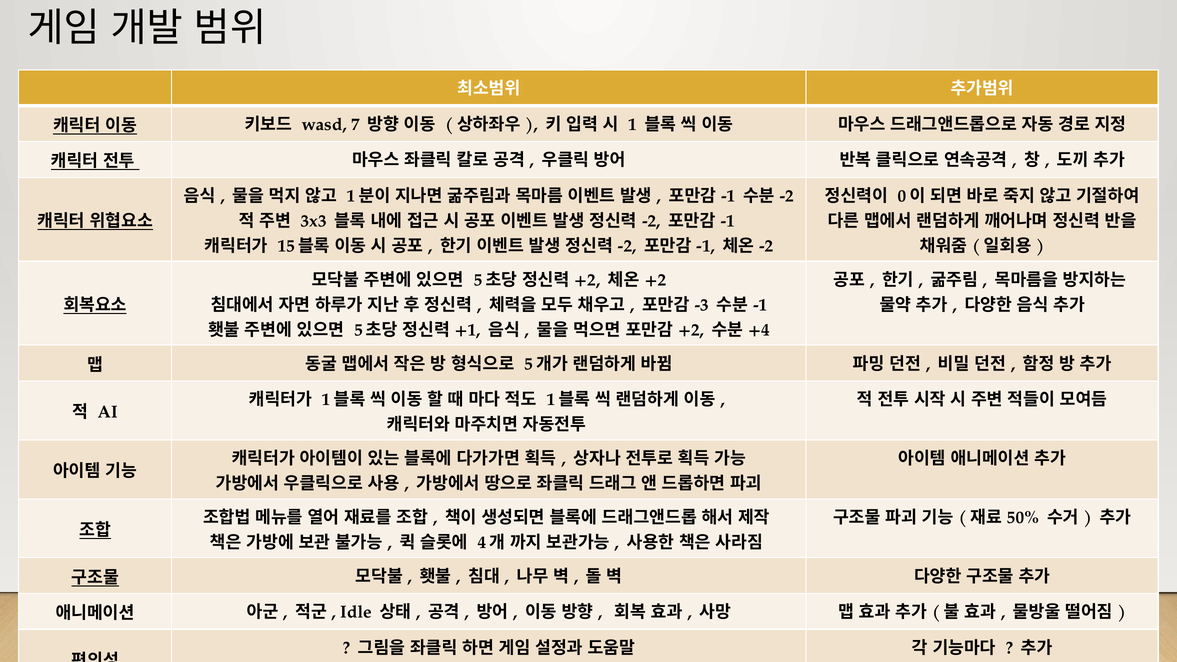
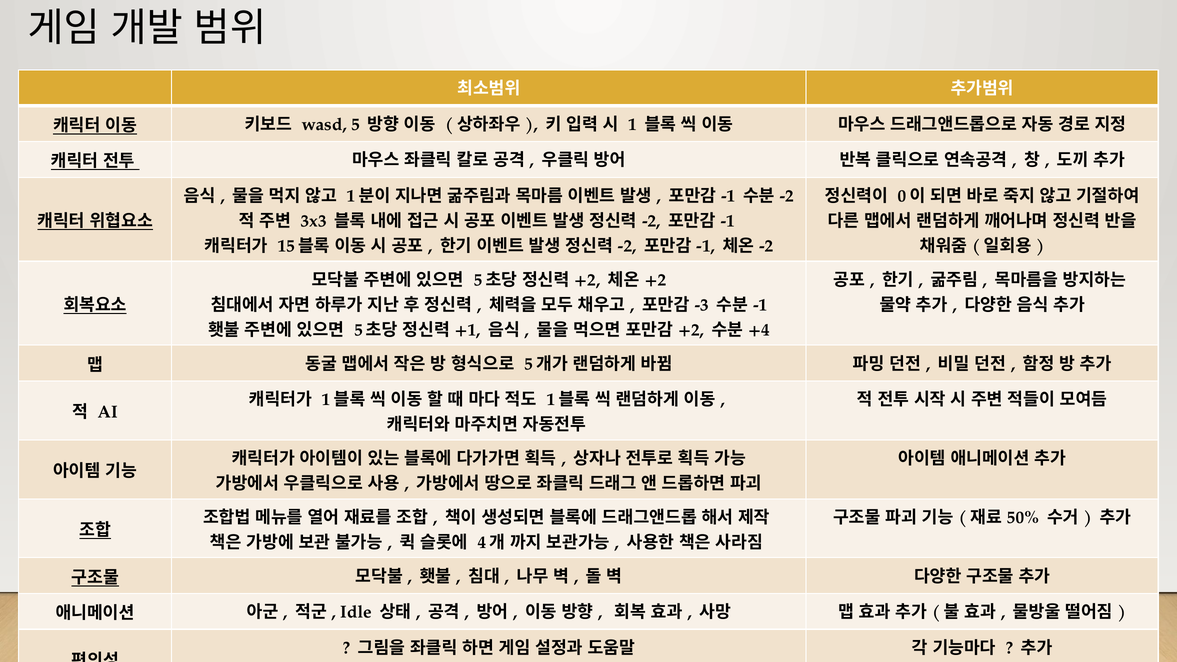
7: 7 -> 5 (355, 125)
